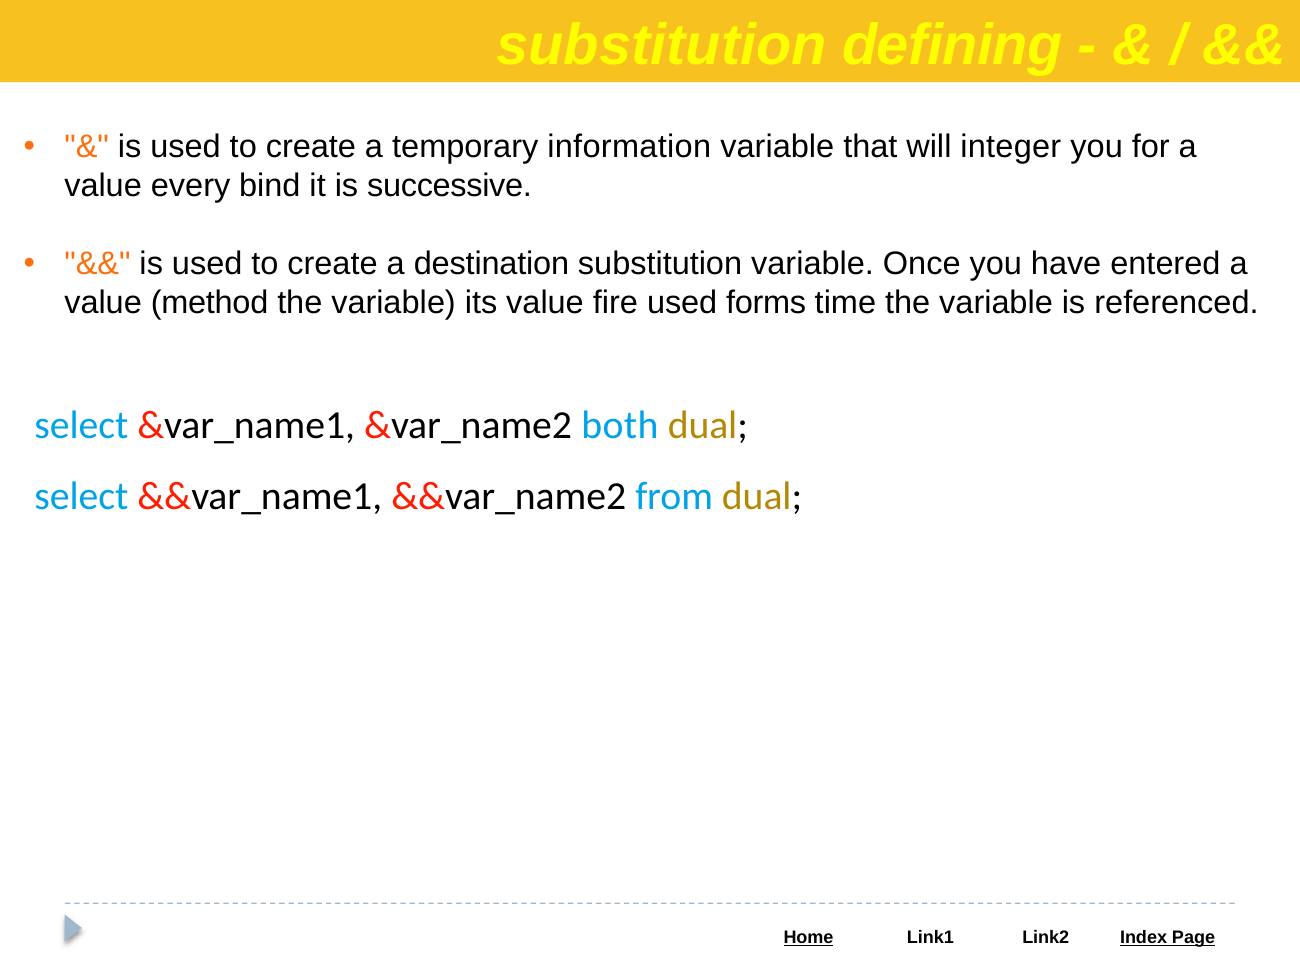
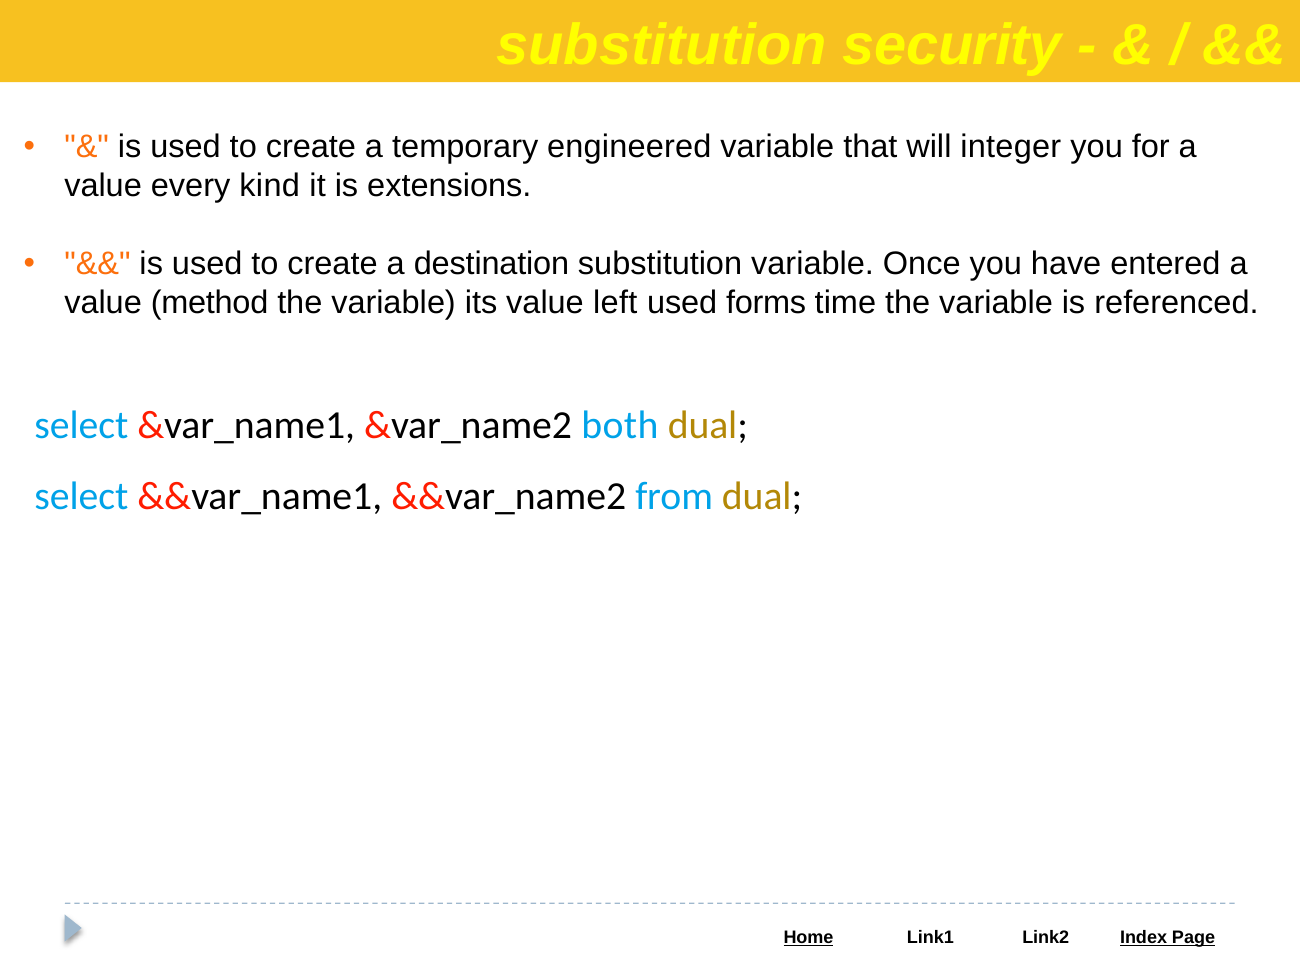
defining: defining -> security (952, 45)
information: information -> engineered (629, 147)
bind: bind -> kind (270, 186)
successive: successive -> extensions (449, 186)
fire: fire -> left (615, 303)
